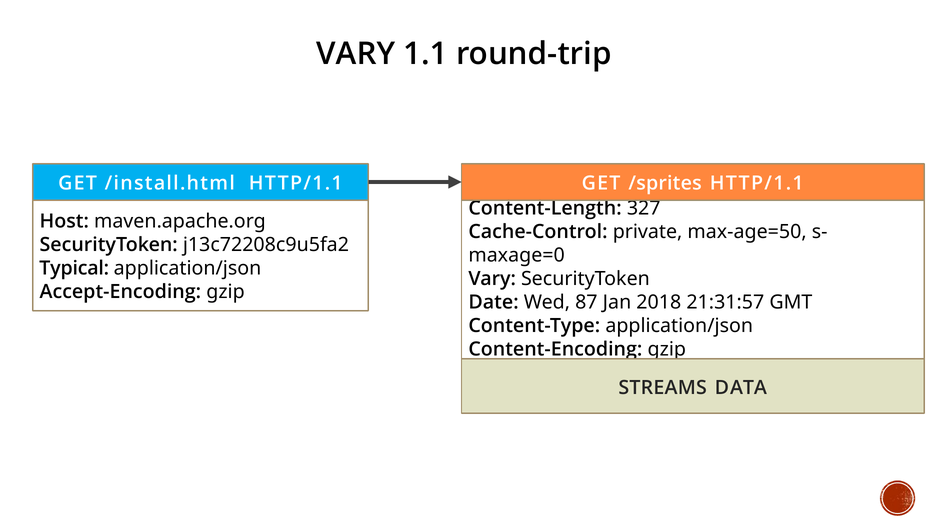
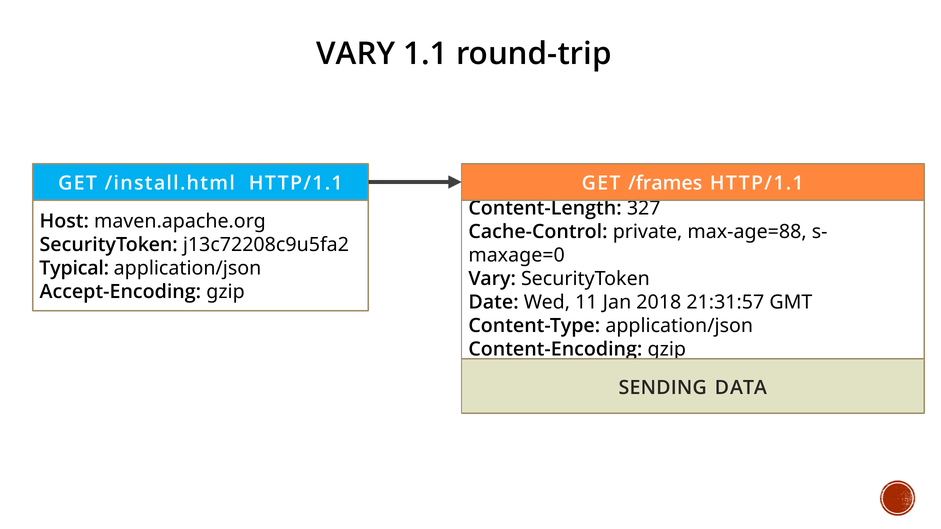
/sprites: /sprites -> /frames (665, 183)
max-age=50: max-age=50 -> max-age=88 (747, 232)
87: 87 -> 11 (586, 302)
STREAMS: STREAMS -> SENDING (663, 388)
